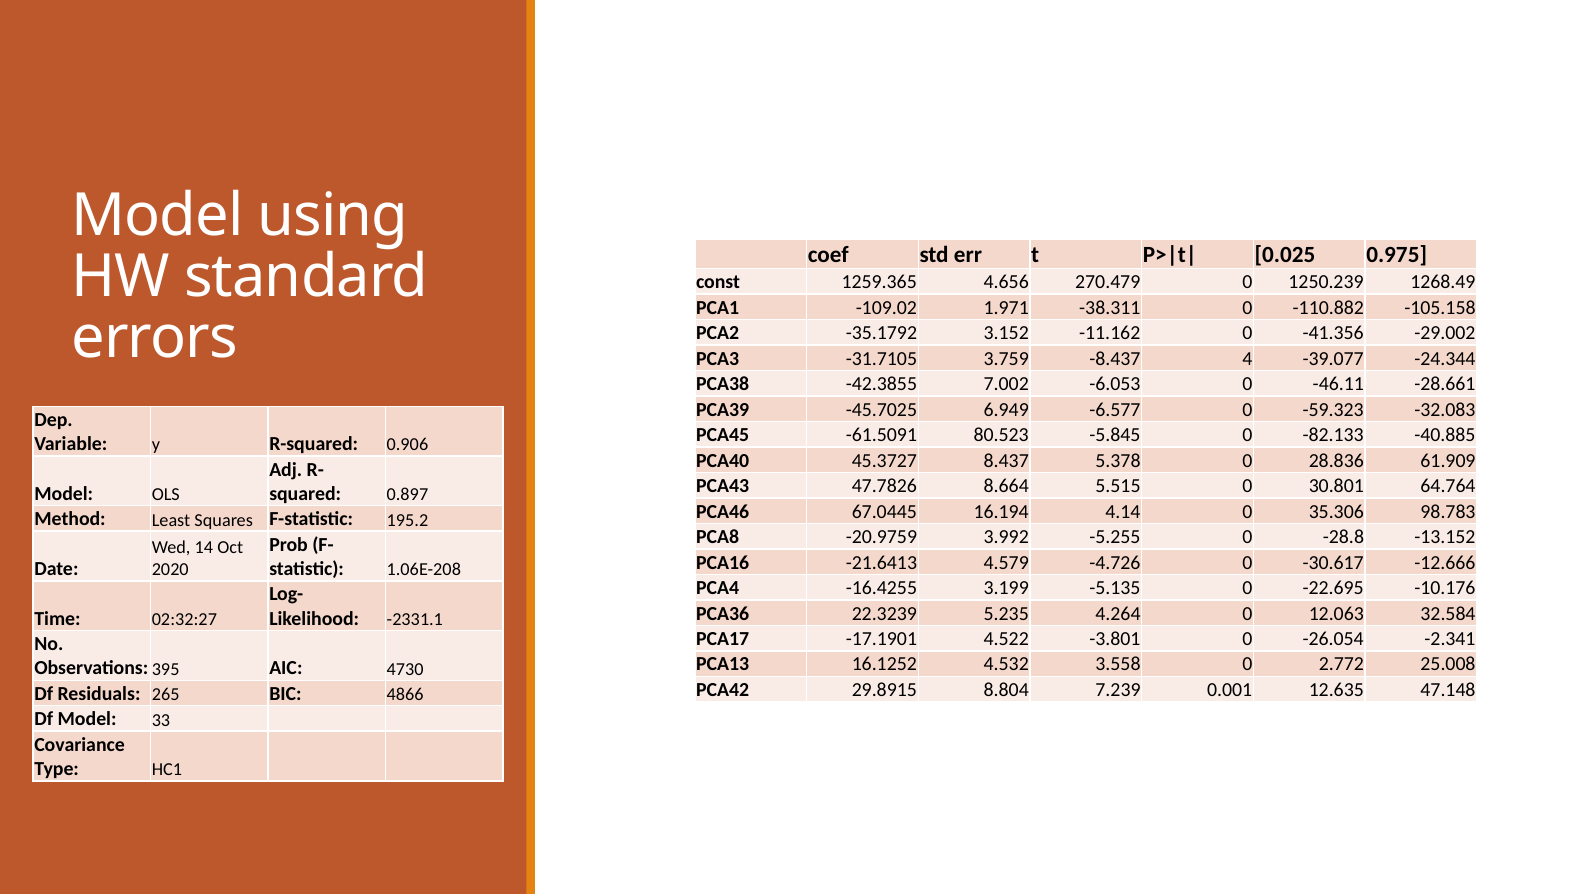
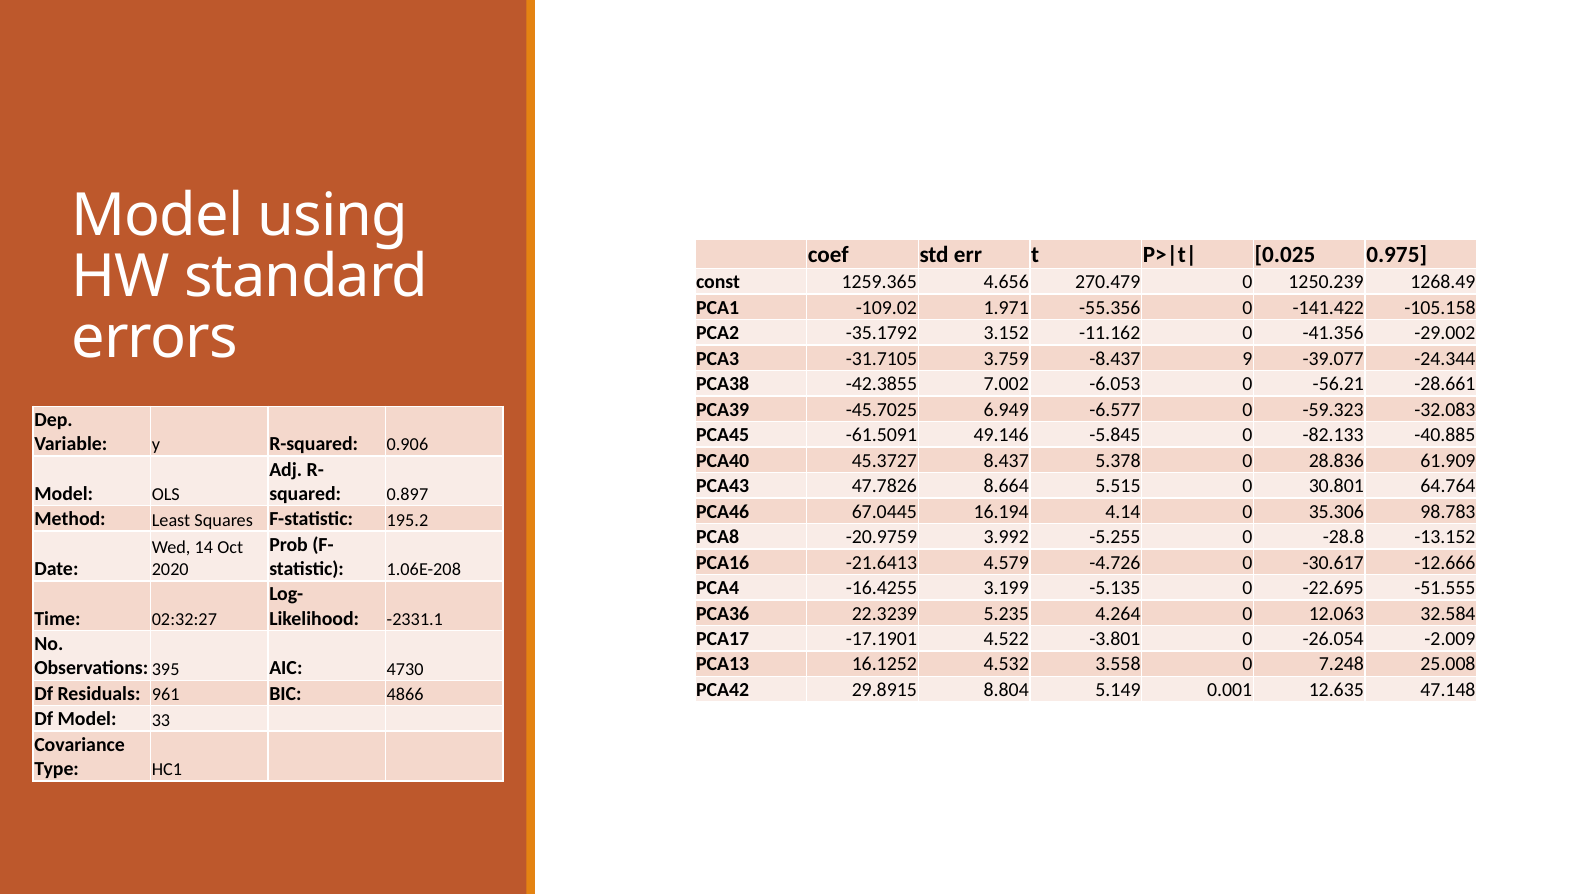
-38.311: -38.311 -> -55.356 (1110, 308)
-110.882: -110.882 -> -141.422 (1328, 308)
4: 4 -> 9 (1247, 359)
-46.11: -46.11 -> -56.21 (1338, 384)
80.523: 80.523 -> 49.146 (1001, 435)
-10.176: -10.176 -> -51.555 (1445, 588)
-2.341: -2.341 -> -2.009 (1450, 639)
2.772: 2.772 -> 7.248 (1341, 664)
7.239: 7.239 -> 5.149 (1118, 690)
265: 265 -> 961 (166, 695)
